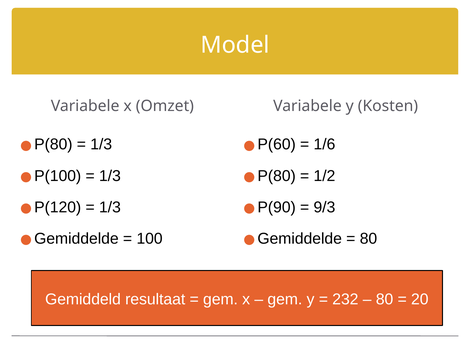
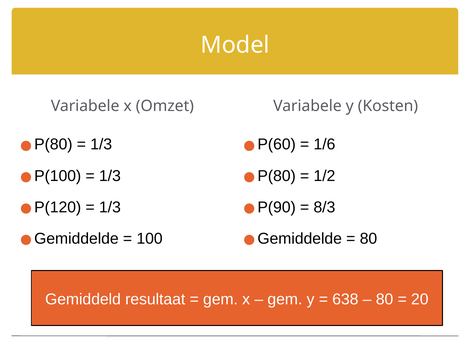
9/3: 9/3 -> 8/3 (324, 207)
232: 232 -> 638 (345, 299)
